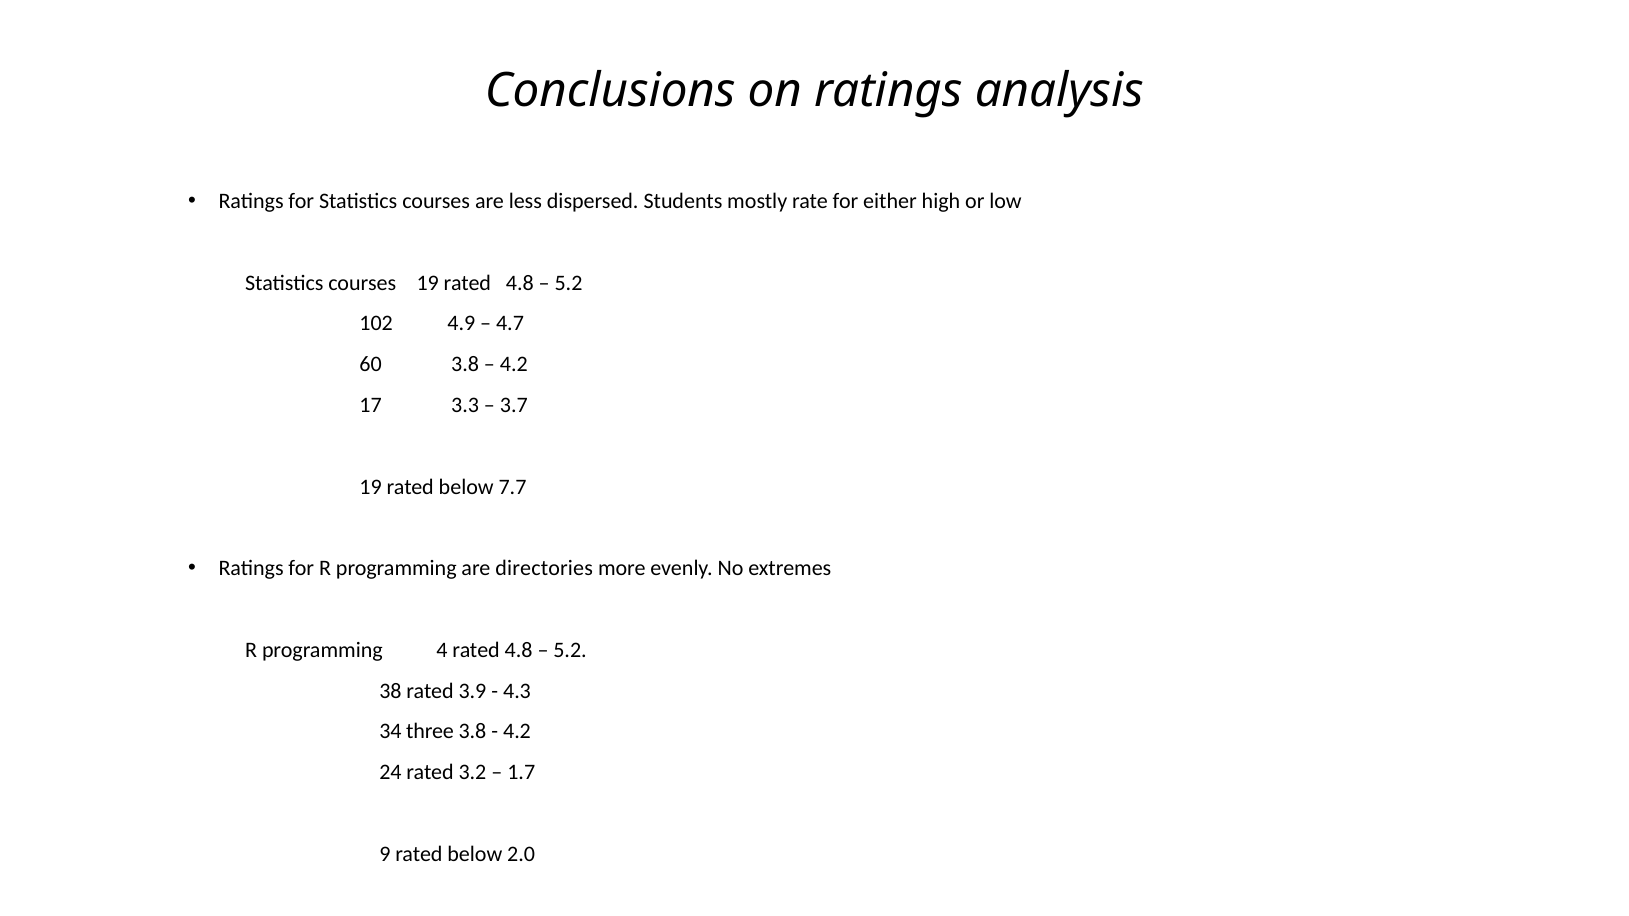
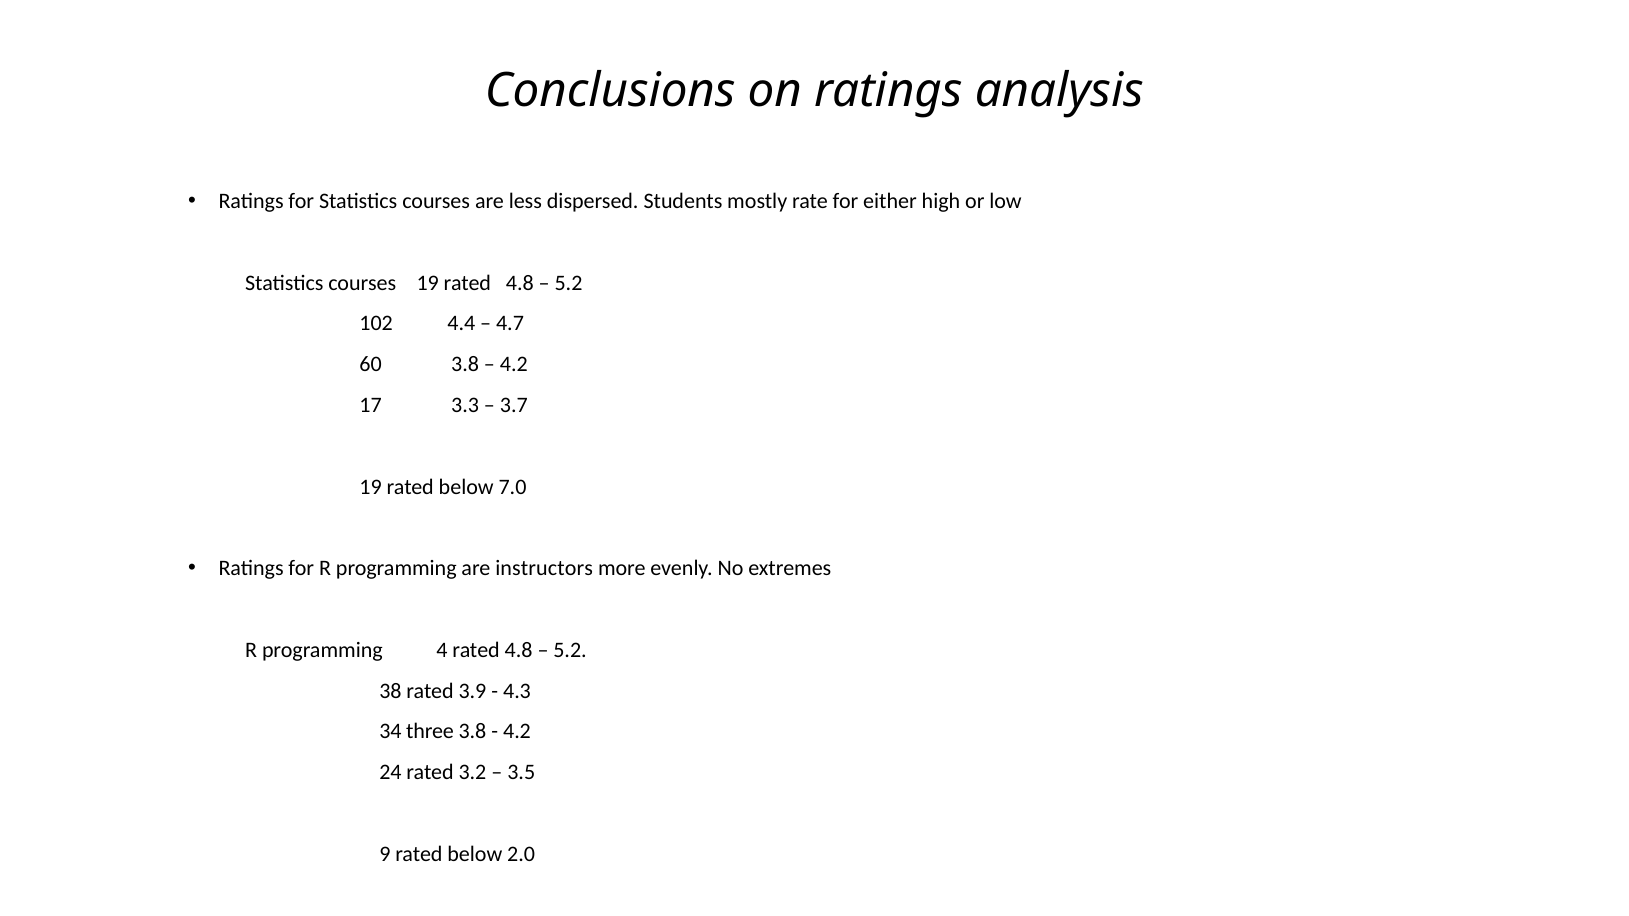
4.9: 4.9 -> 4.4 (461, 324)
7.7: 7.7 -> 7.0 (512, 487)
directories: directories -> instructors (544, 569)
1.7: 1.7 -> 3.5 (521, 773)
